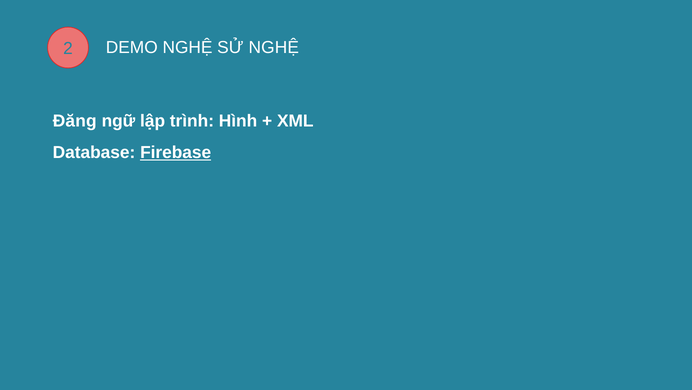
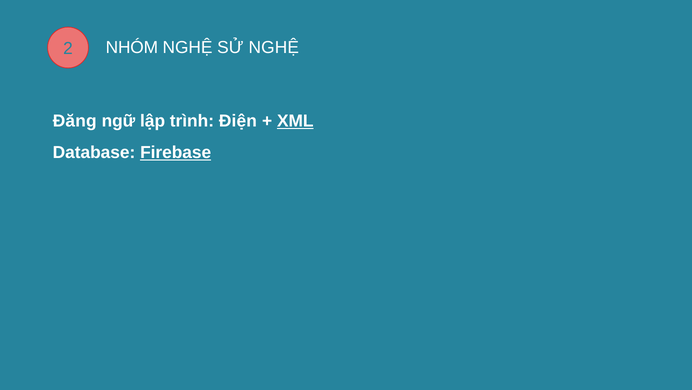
DEMO: DEMO -> NHÓM (132, 48)
Hình: Hình -> Điện (238, 121)
XML underline: none -> present (295, 121)
